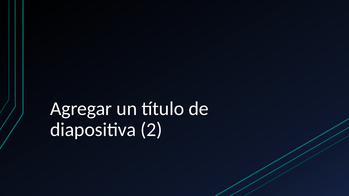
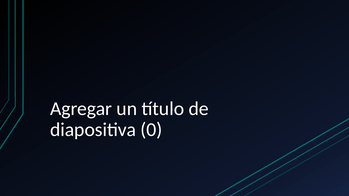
2: 2 -> 0 (151, 130)
